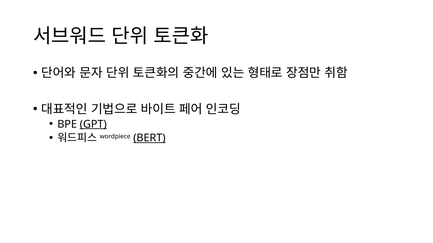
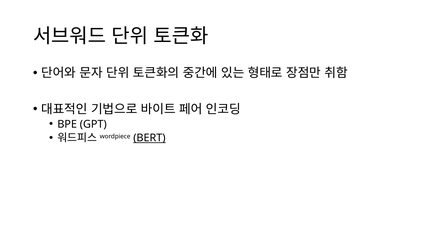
GPT underline: present -> none (93, 124)
